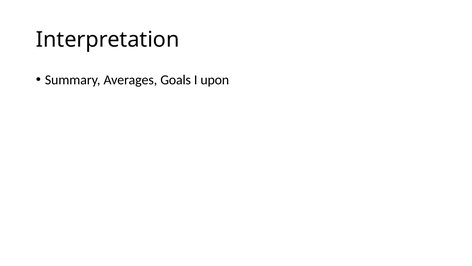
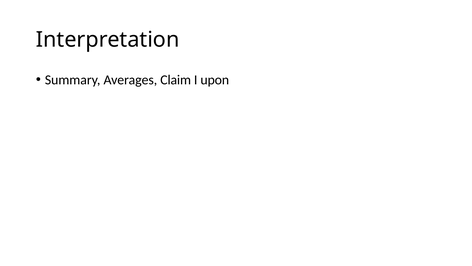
Goals: Goals -> Claim (176, 80)
